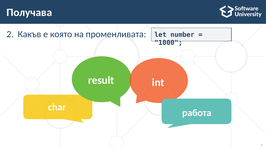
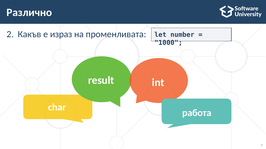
Получава: Получава -> Различно (29, 13)
която: която -> израз (61, 34)
